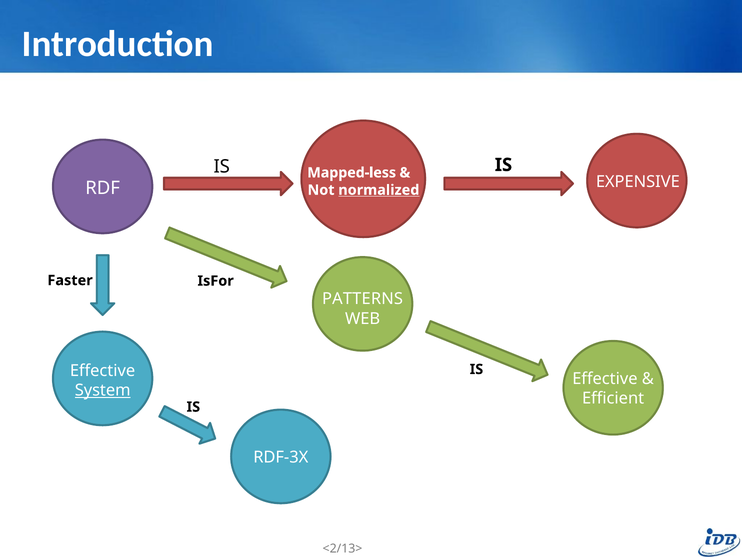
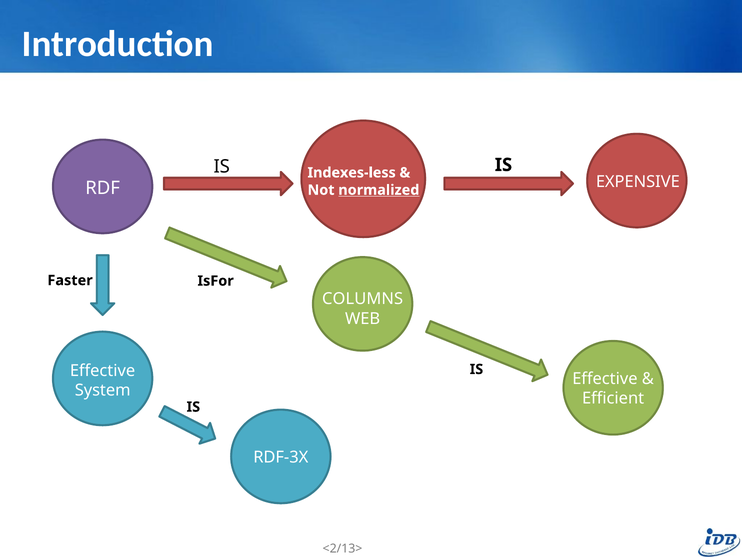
Mapped-less: Mapped-less -> Indexes-less (352, 173)
PATTERNS: PATTERNS -> COLUMNS (363, 299)
System underline: present -> none (103, 390)
